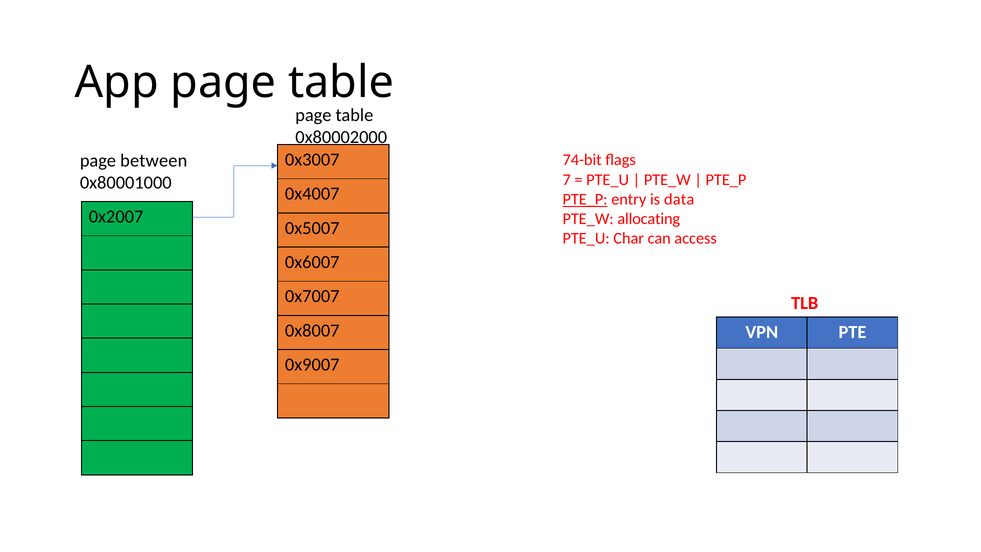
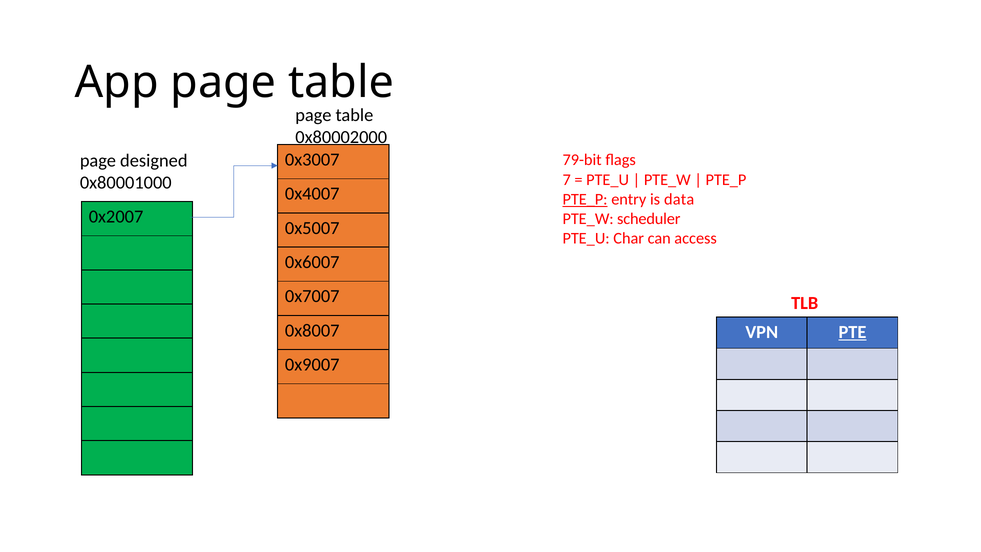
between: between -> designed (154, 160)
74-bit: 74-bit -> 79-bit (582, 160)
allocating: allocating -> scheduler (649, 219)
PTE underline: none -> present (852, 332)
